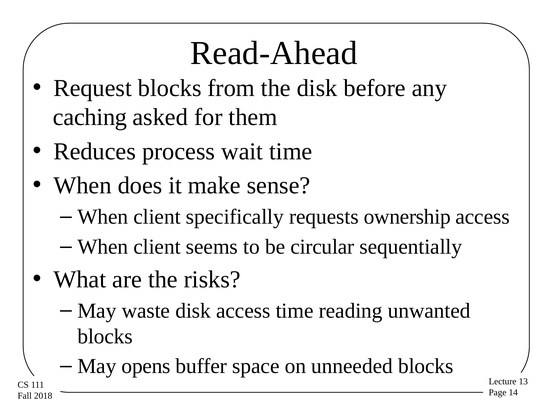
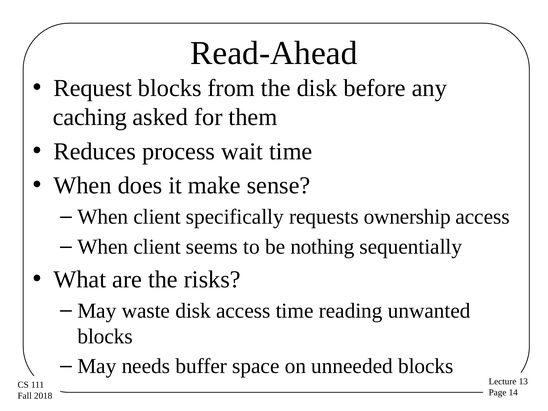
circular: circular -> nothing (322, 247)
opens: opens -> needs (146, 366)
